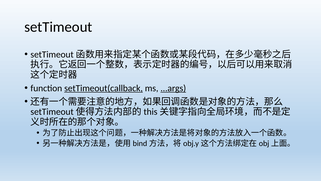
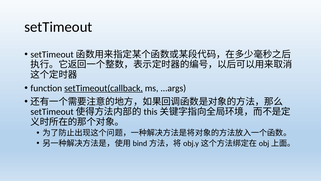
...args underline: present -> none (173, 88)
